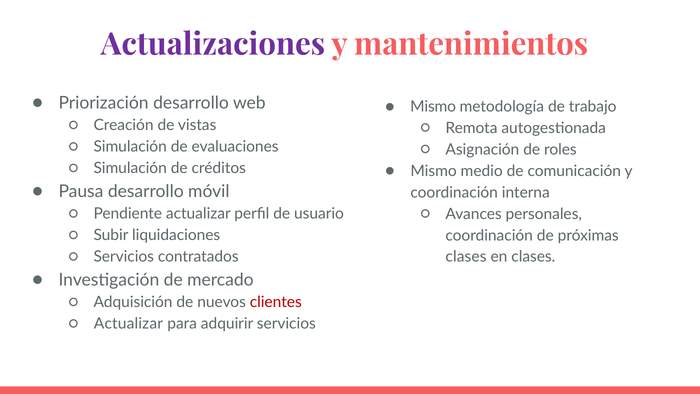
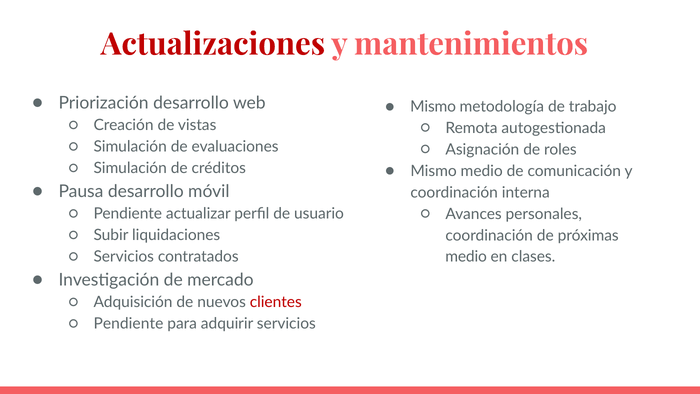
Actualizaciones colour: purple -> red (213, 44)
clases: clases -> medio (466, 257)
Actualizar: Actualizar -> Pendiente (128, 324)
